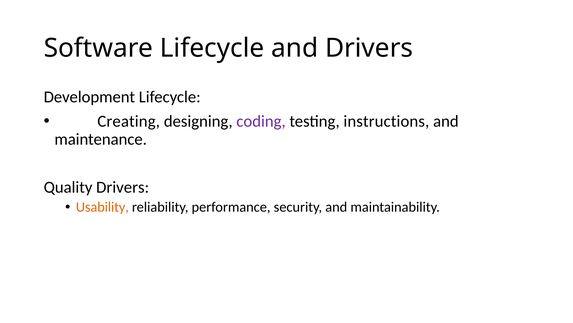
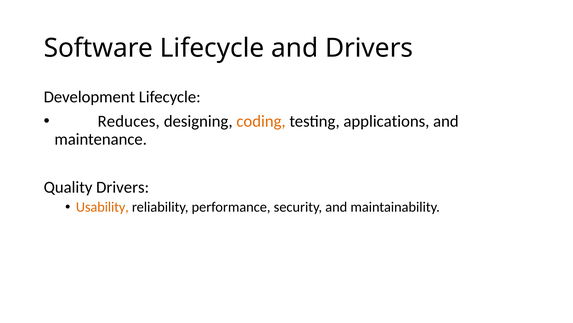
Creating: Creating -> Reduces (129, 121)
coding colour: purple -> orange (261, 121)
instructions: instructions -> applications (386, 121)
